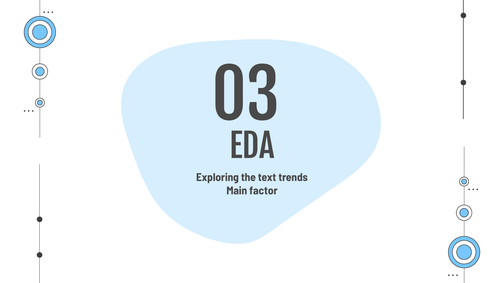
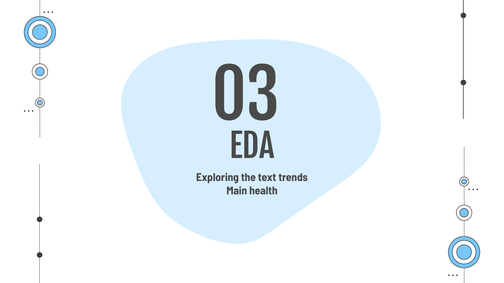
factor: factor -> health (263, 191)
